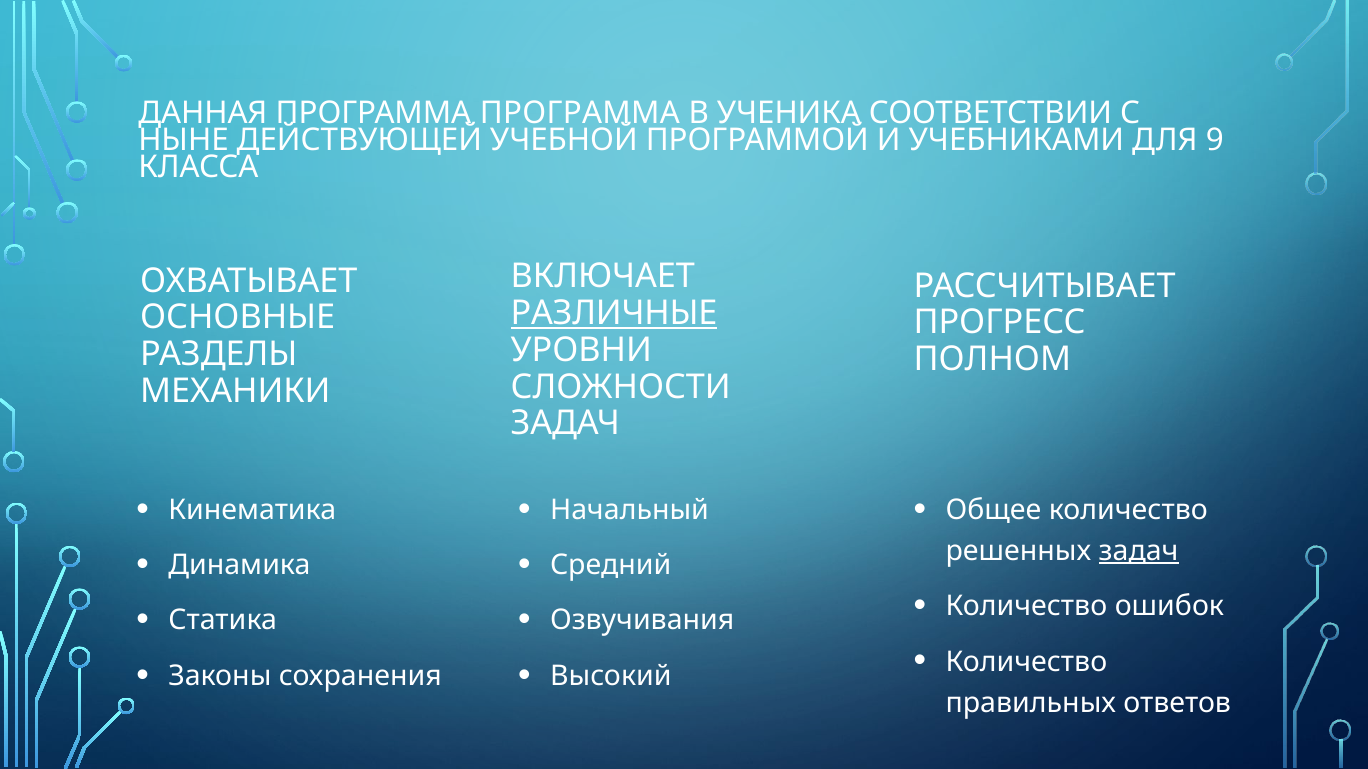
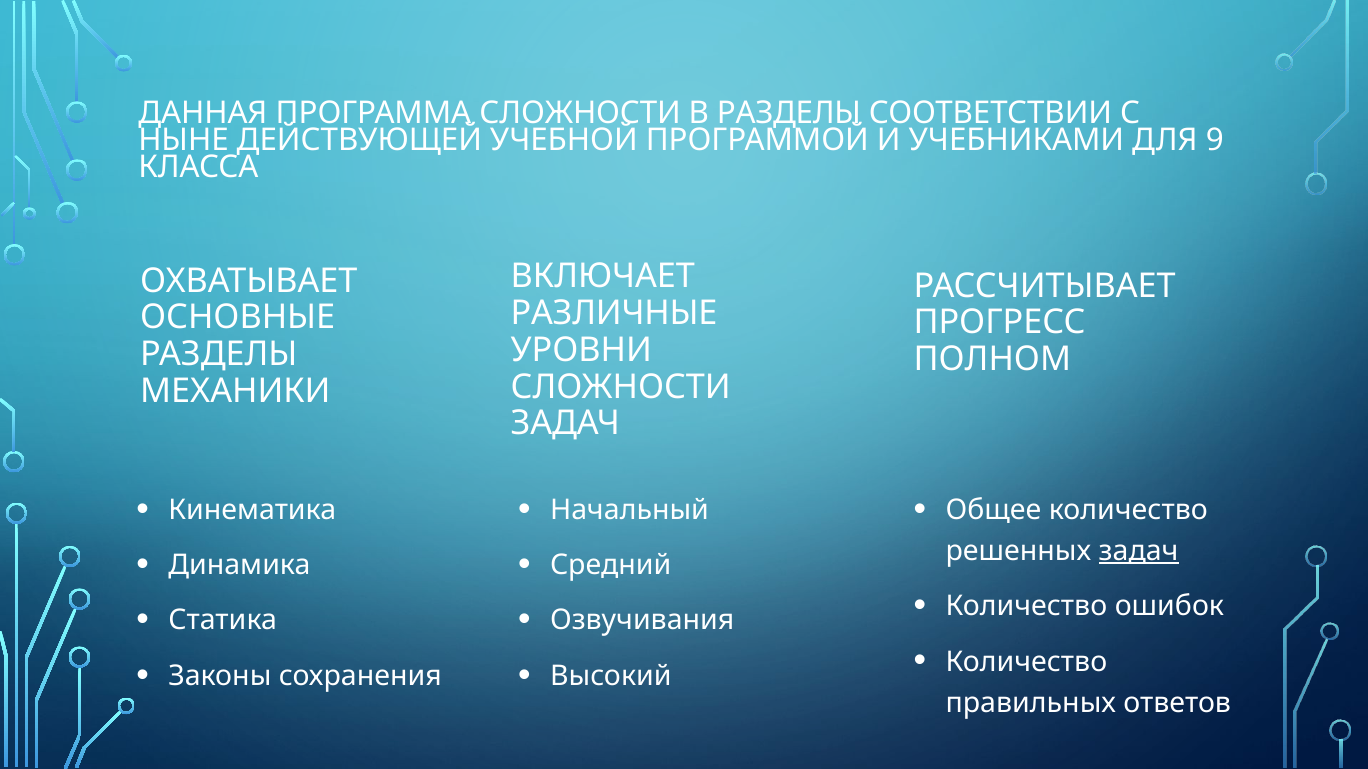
ПРОГРАММА ПРОГРАММА: ПРОГРАММА -> СЛОЖНОСТИ (580, 113)
В УЧЕНИКА: УЧЕНИКА -> РАЗДЕЛЫ (789, 113)
РАЗЛИЧНЫЕ underline: present -> none (614, 313)
